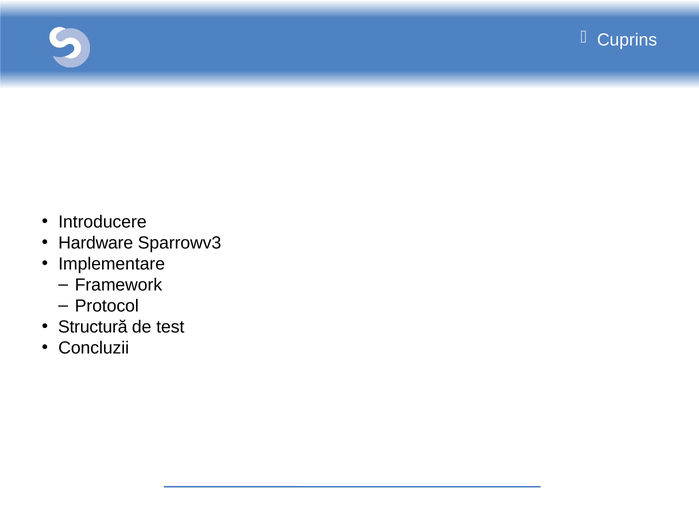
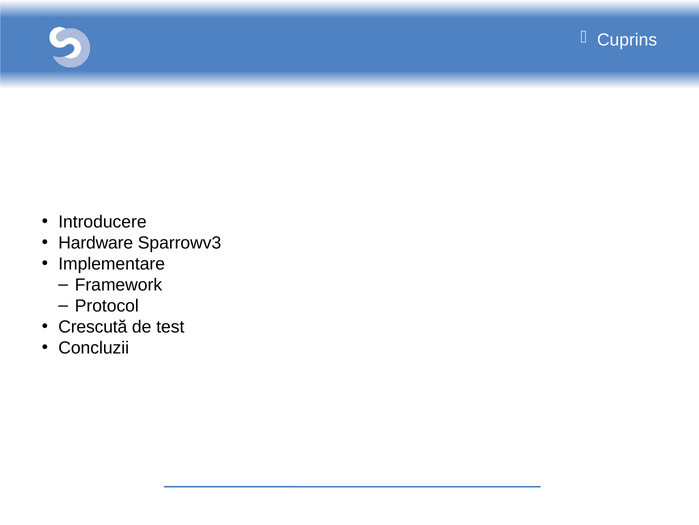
Structură: Structură -> Crescută (93, 326)
